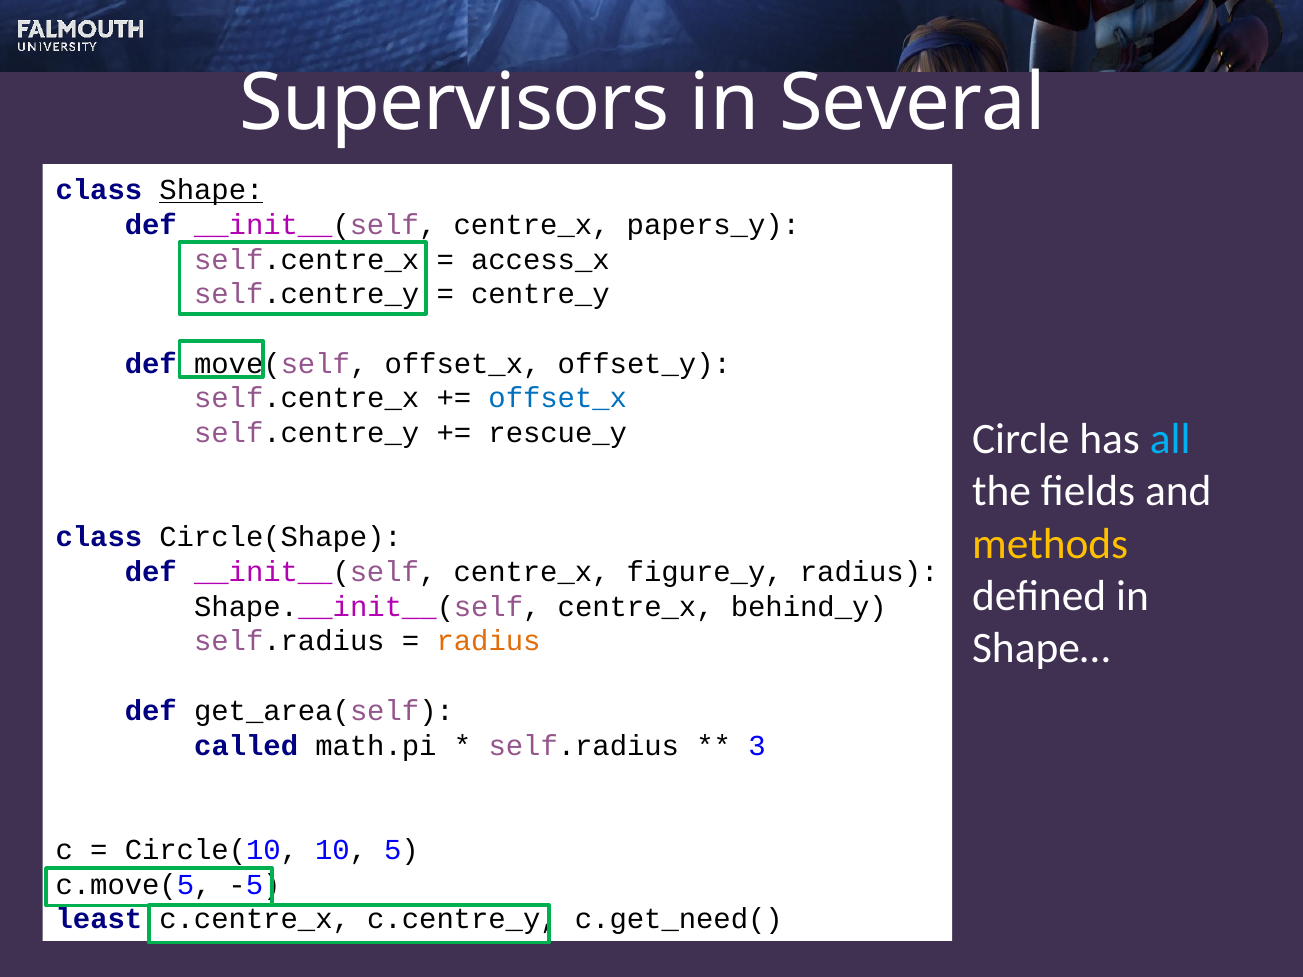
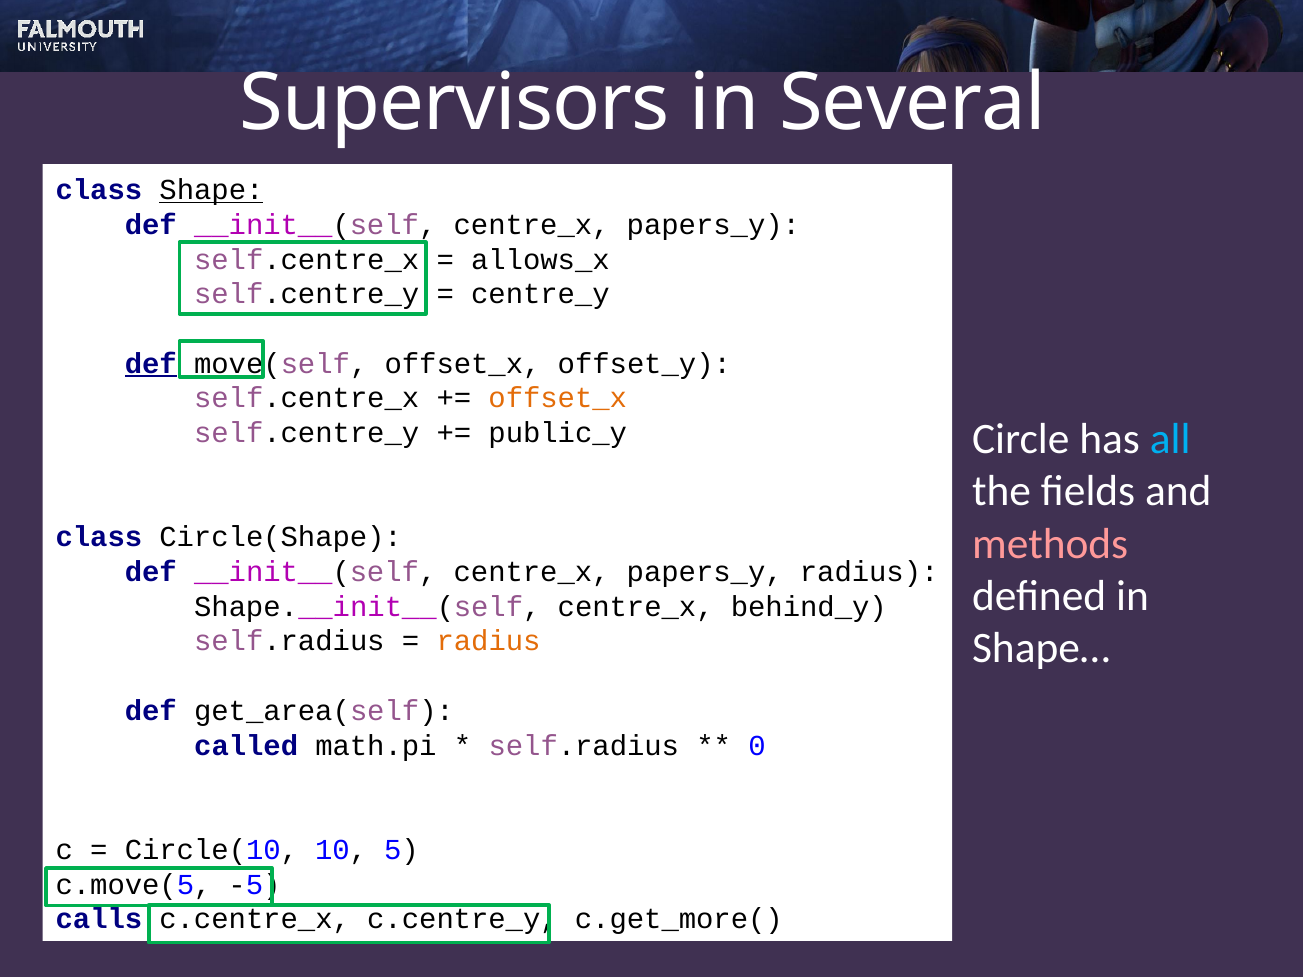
access_x: access_x -> allows_x (540, 260)
def underline: none -> present (151, 364)
offset_x colour: blue -> orange (558, 398)
rescue_y: rescue_y -> public_y (558, 433)
methods colour: yellow -> pink (1050, 544)
figure_y: figure_y -> papers_y (705, 572)
3: 3 -> 0 (757, 746)
least: least -> calls (99, 919)
c.get_need(: c.get_need( -> c.get_more( (679, 919)
